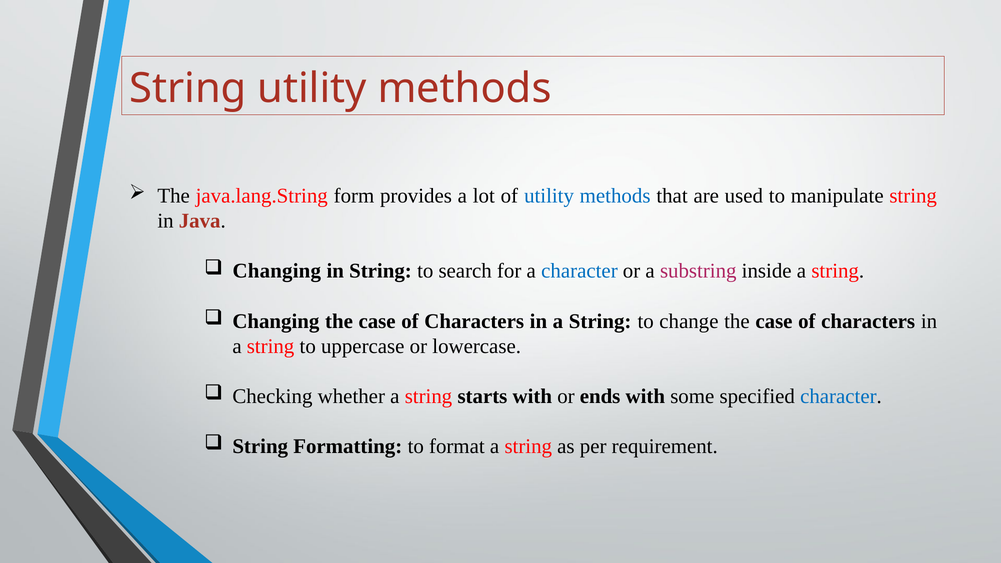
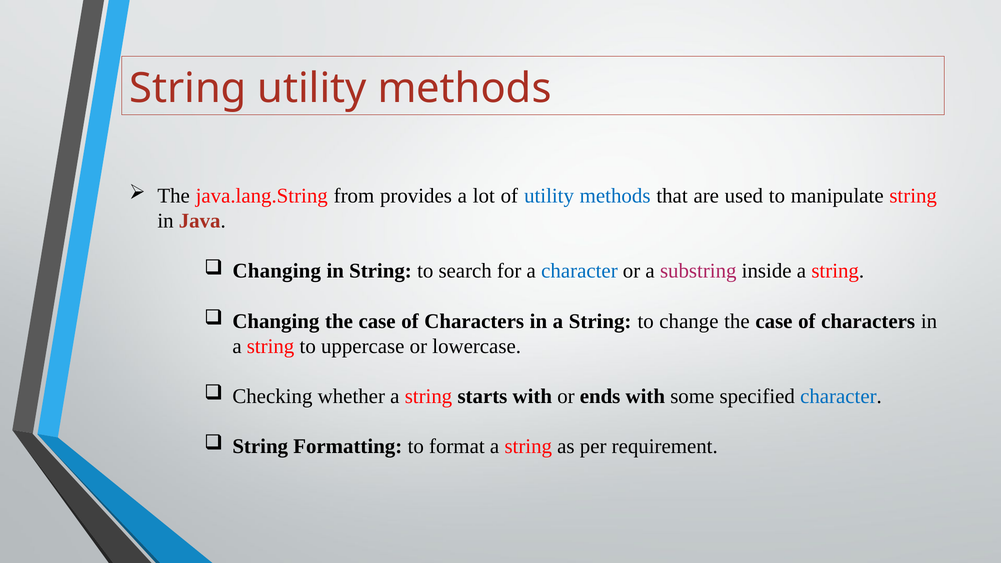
form: form -> from (354, 196)
